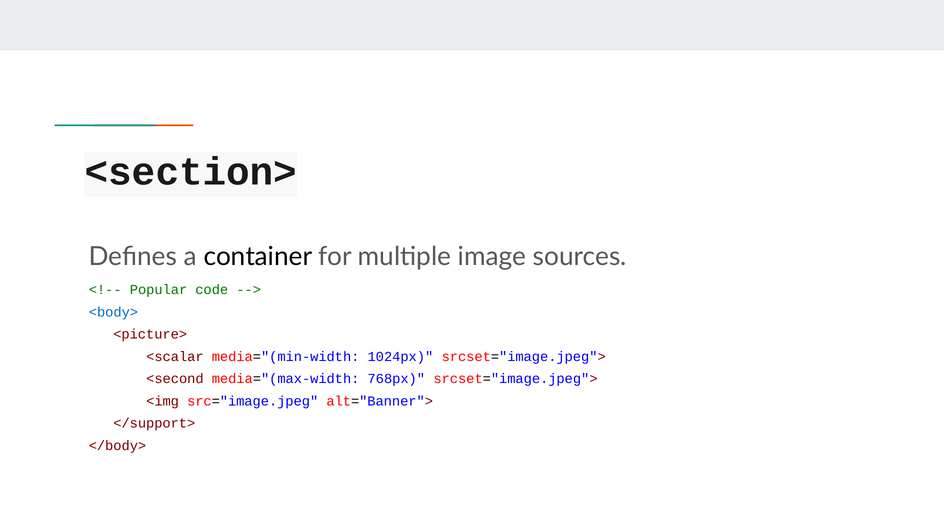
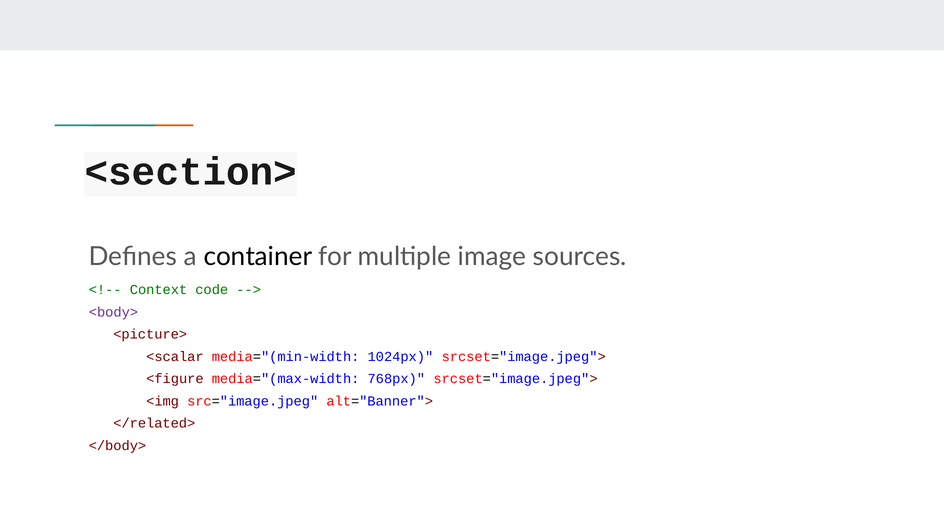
Popular: Popular -> Context (159, 290)
<body> colour: blue -> purple (113, 312)
<second: <second -> <figure (175, 379)
</support>: </support> -> </related> (154, 423)
